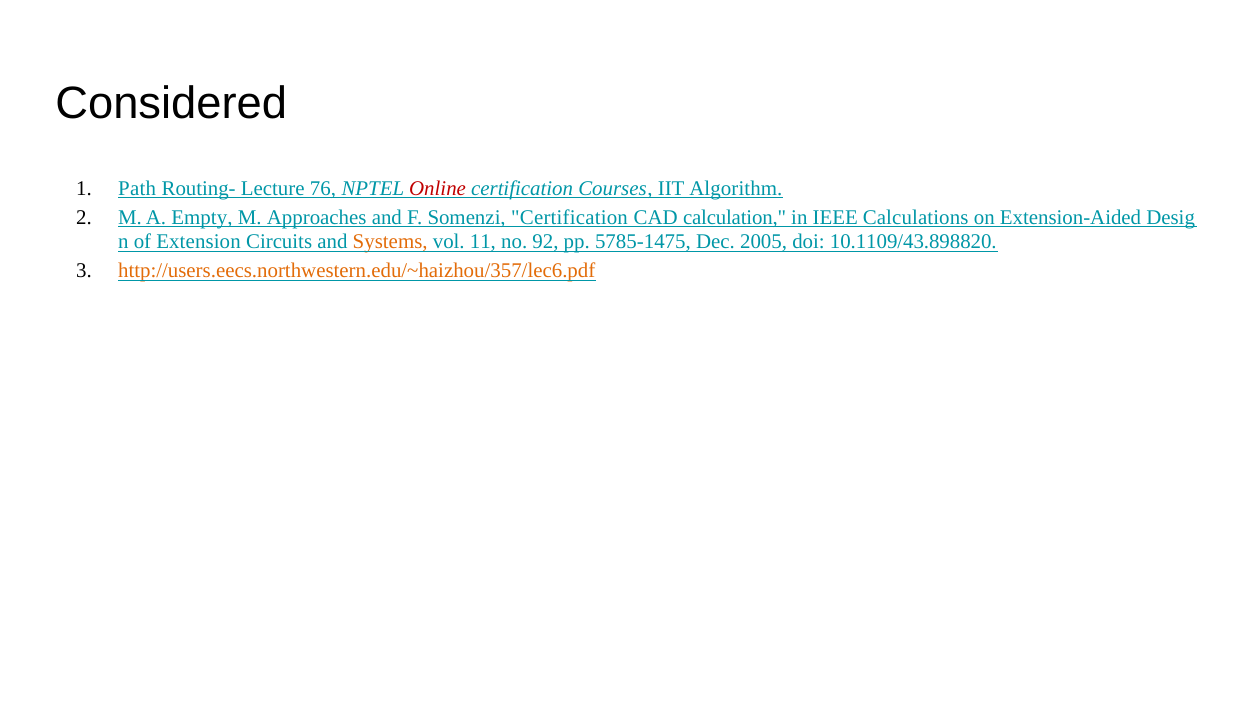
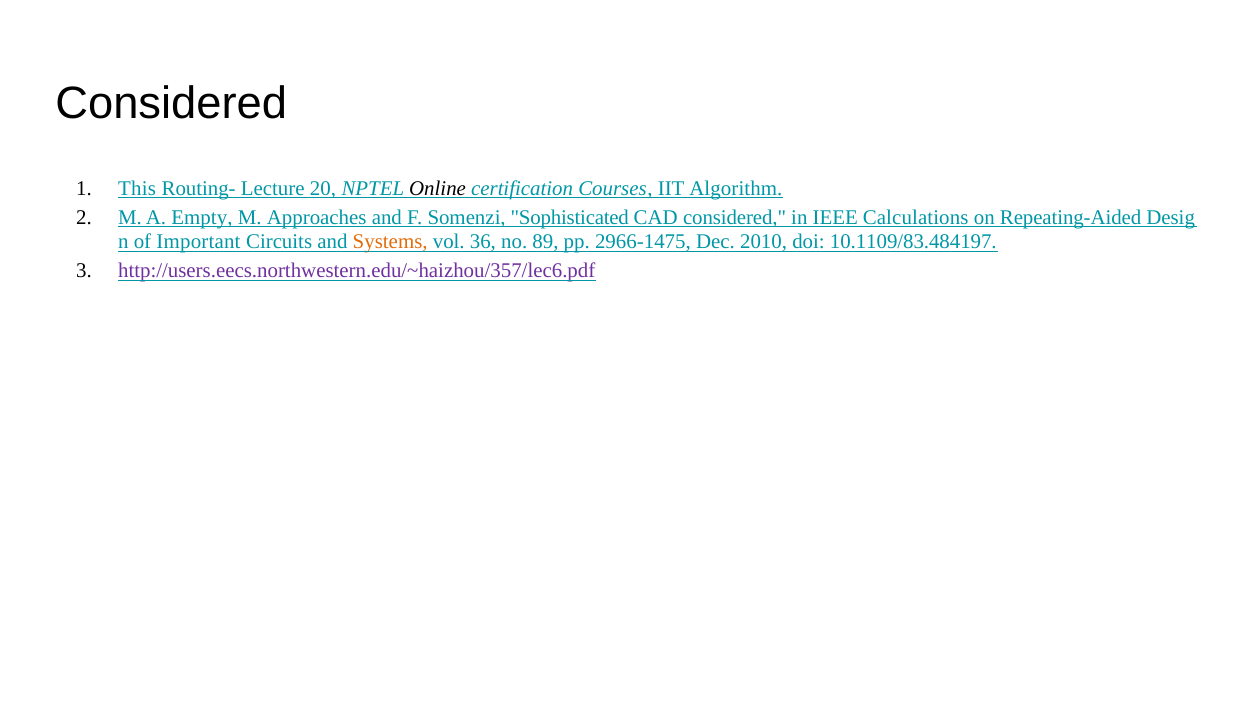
Path: Path -> This (137, 188)
76: 76 -> 20 (323, 188)
Online colour: red -> black (438, 188)
Somenzi Certification: Certification -> Sophisticated (570, 217)
CAD calculation: calculation -> considered (735, 217)
Extension-Aided: Extension-Aided -> Repeating-Aided (1071, 217)
Extension: Extension -> Important (198, 242)
11: 11 -> 36 (483, 242)
92: 92 -> 89 (545, 242)
5785-1475: 5785-1475 -> 2966-1475 (643, 242)
2005: 2005 -> 2010 (764, 242)
10.1109/43.898820: 10.1109/43.898820 -> 10.1109/83.484197 (913, 242)
http://users.eecs.northwestern.edu/~haizhou/357/lec6.pdf colour: orange -> purple (357, 271)
